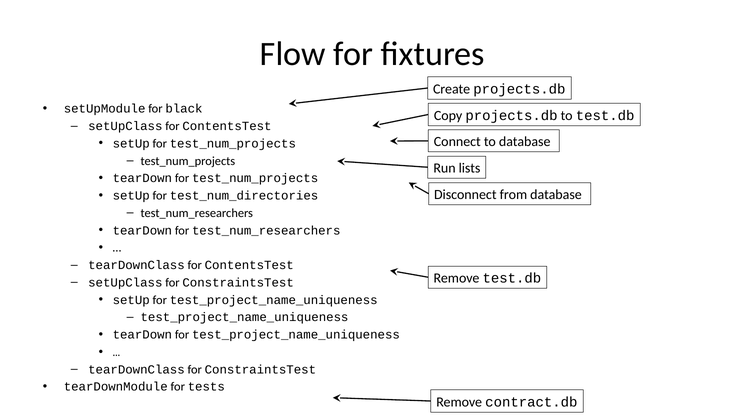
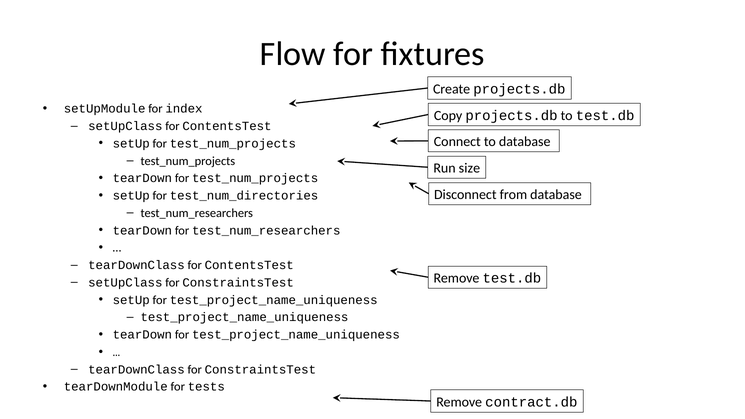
black: black -> index (184, 109)
lists: lists -> size (469, 168)
